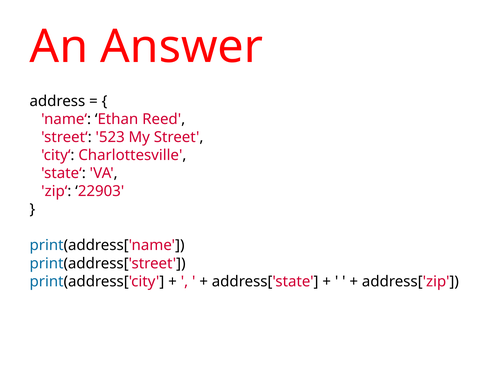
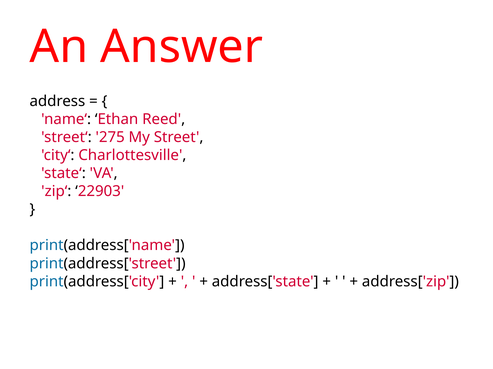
523: 523 -> 275 (110, 137)
